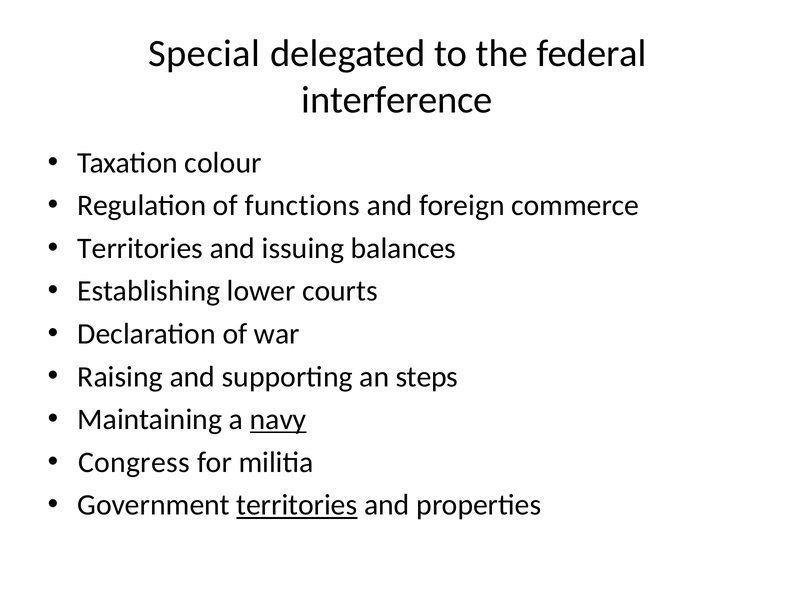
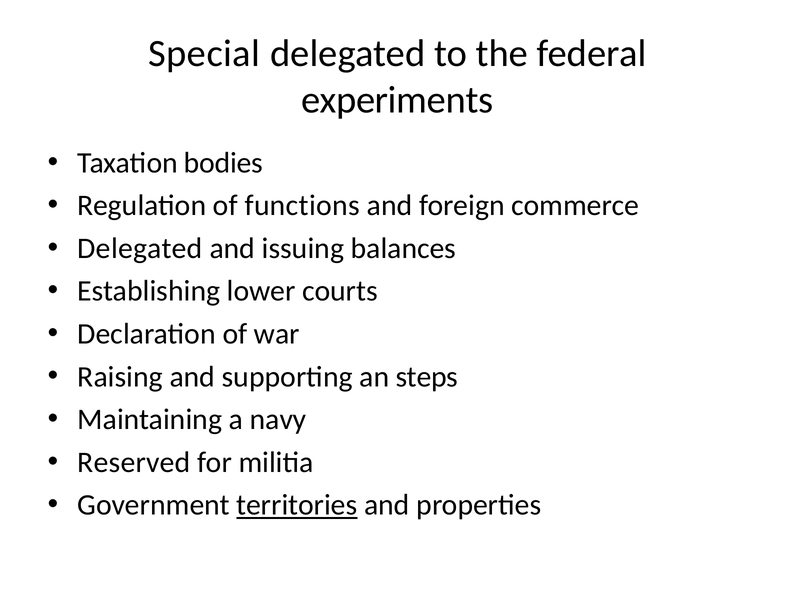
interference: interference -> experiments (397, 100)
colour: colour -> bodies (223, 163)
Territories: Territories -> Delegated (140, 249)
navy underline: present -> none (278, 420)
Congress: Congress -> Reserved (134, 463)
